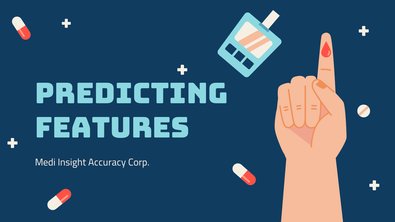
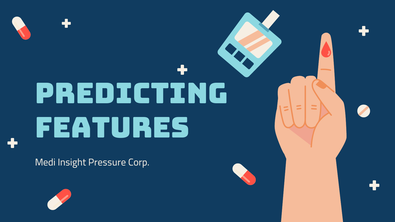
Accuracy: Accuracy -> Pressure (107, 162)
